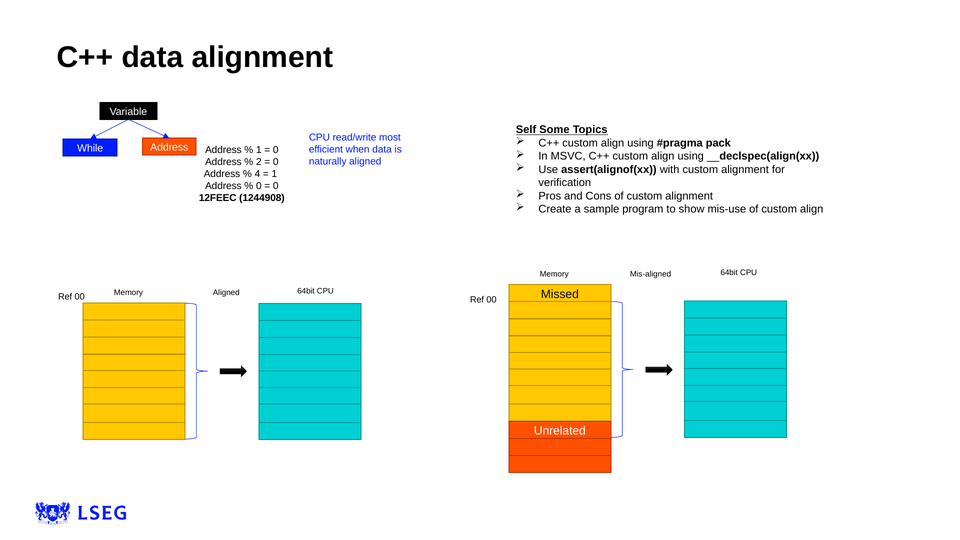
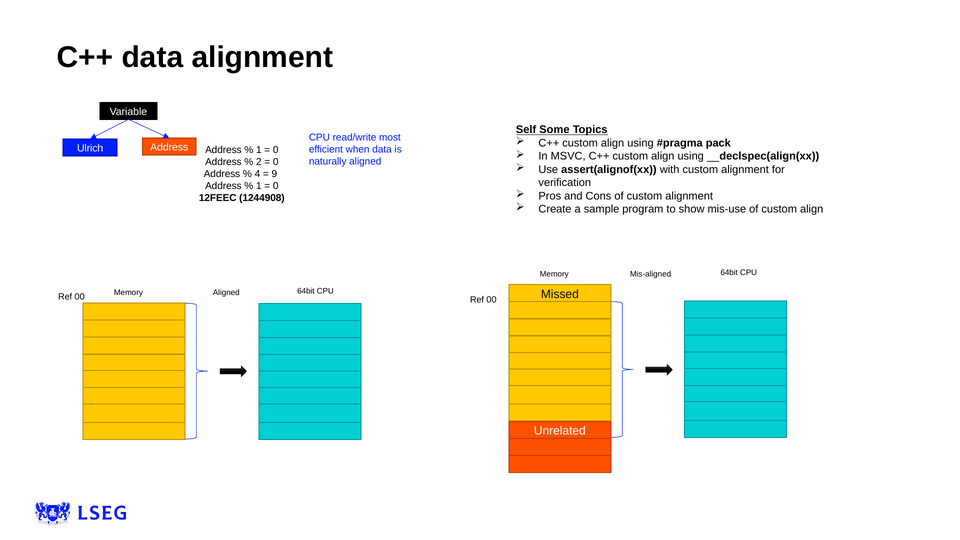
While: While -> Ulrich (90, 148)
1: 1 -> 9 (274, 174)
0: 0 -> 1 (259, 186)
